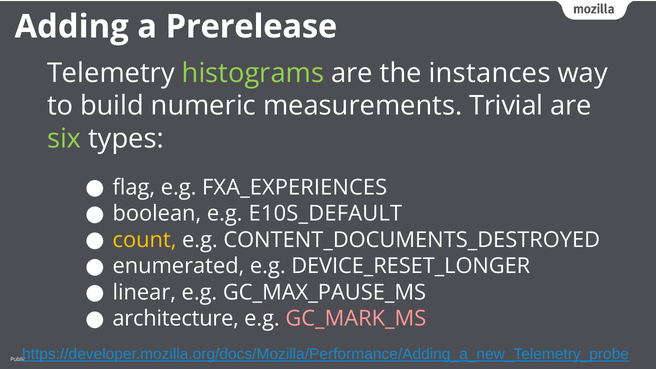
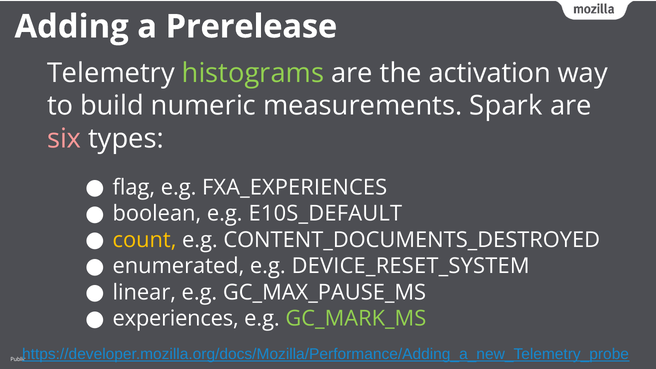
instances: instances -> activation (490, 73)
Trivial: Trivial -> Spark (506, 106)
six colour: light green -> pink (64, 139)
DEVICE_RESET_LONGER: DEVICE_RESET_LONGER -> DEVICE_RESET_SYSTEM (411, 266)
architecture: architecture -> experiences (176, 319)
GC_MARK_MS colour: pink -> light green (356, 319)
